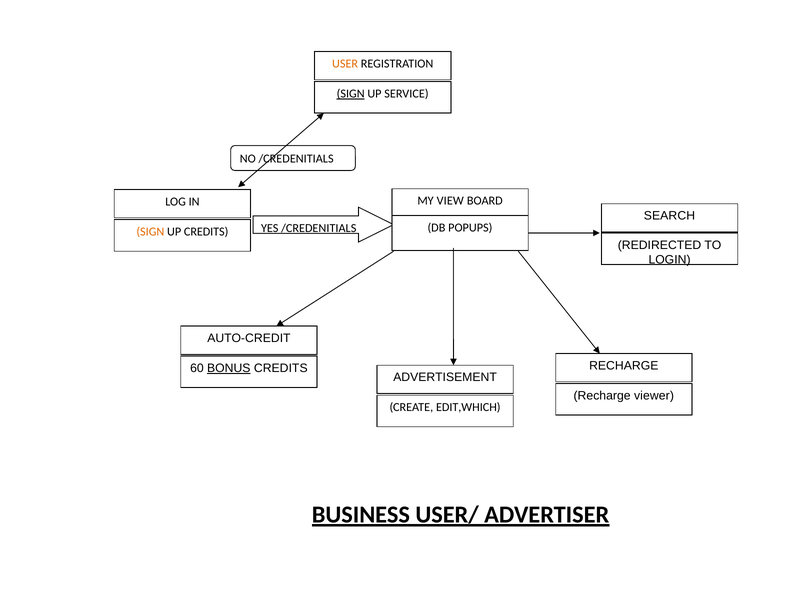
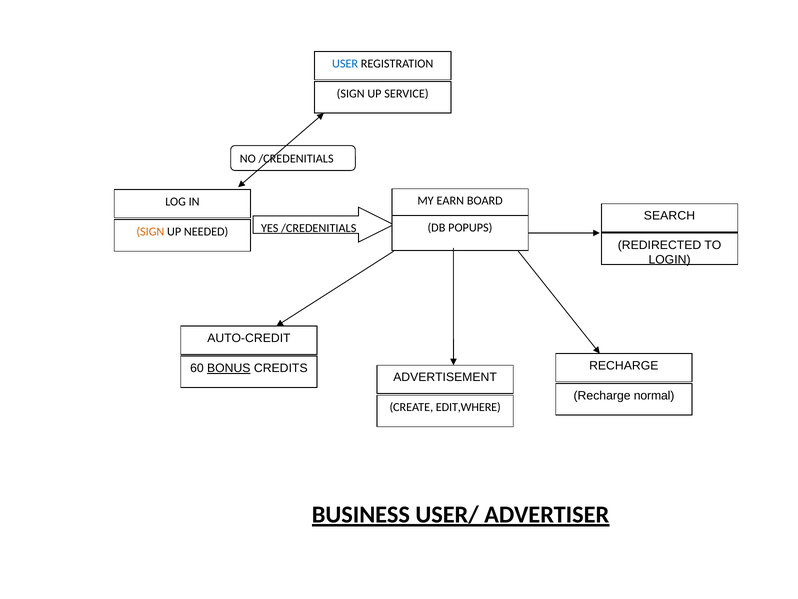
USER colour: orange -> blue (345, 64)
SIGN underline: present -> none (351, 94)
VIEW: VIEW -> EARN (450, 201)
UP CREDITS: CREDITS -> NEEDED (206, 232)
viewer: viewer -> normal (654, 395)
EDIT,WHICH: EDIT,WHICH -> EDIT,WHERE (468, 407)
